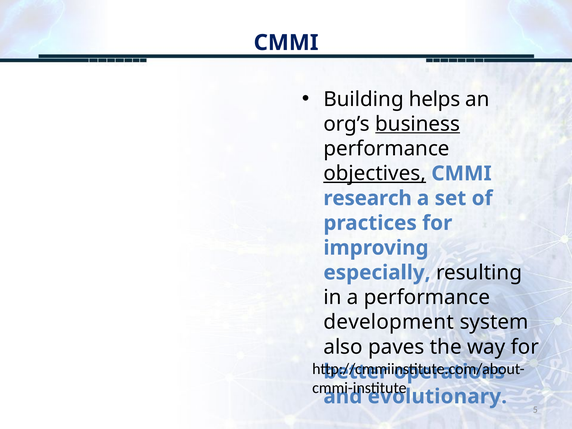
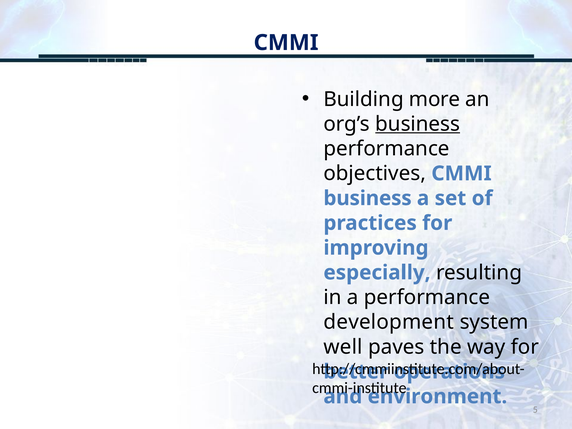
helps: helps -> more (435, 99)
objectives underline: present -> none (375, 174)
research: research -> business (368, 198)
also: also -> well (343, 347)
evolutionary: evolutionary -> environment (437, 396)
